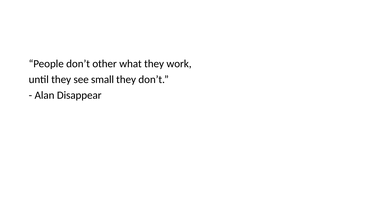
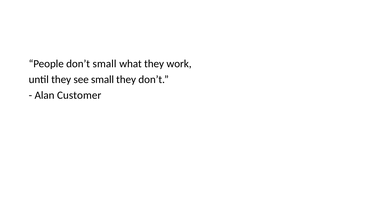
don’t other: other -> small (105, 64)
Disappear: Disappear -> Customer (79, 95)
